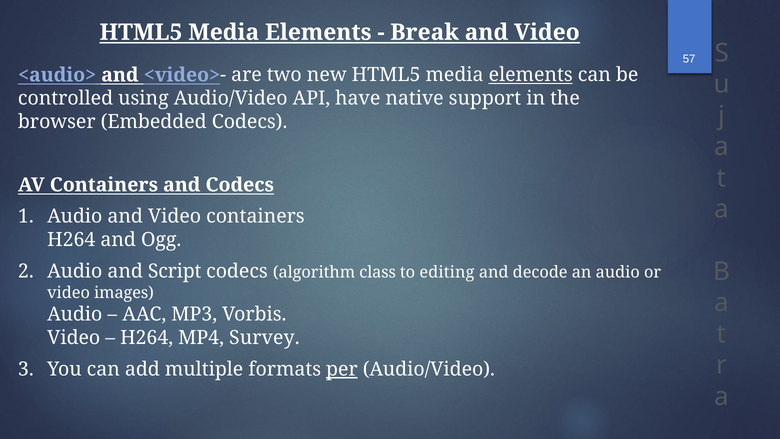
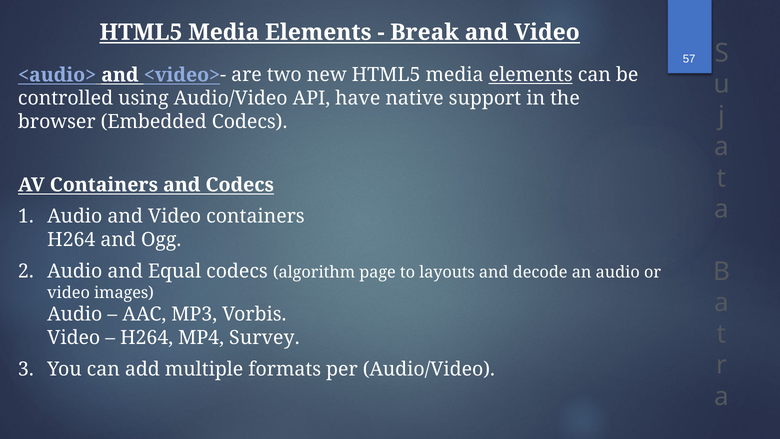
Script: Script -> Equal (175, 271)
class: class -> page (378, 272)
editing: editing -> layouts (447, 272)
per underline: present -> none (342, 369)
